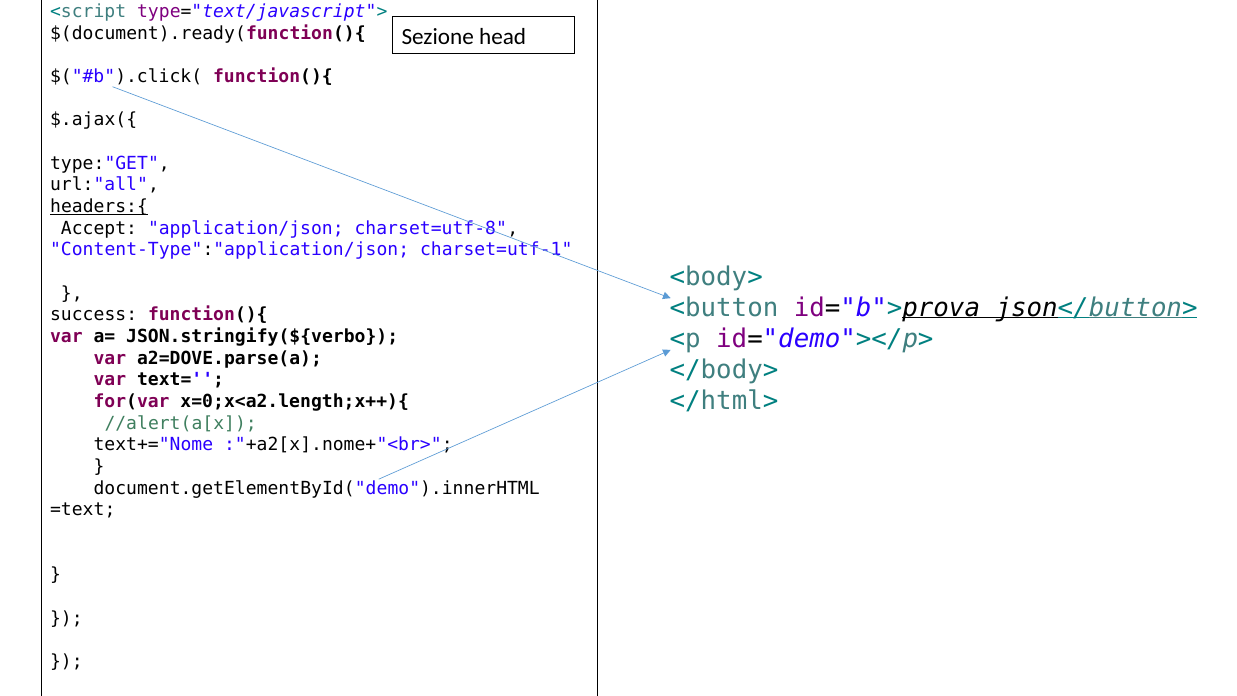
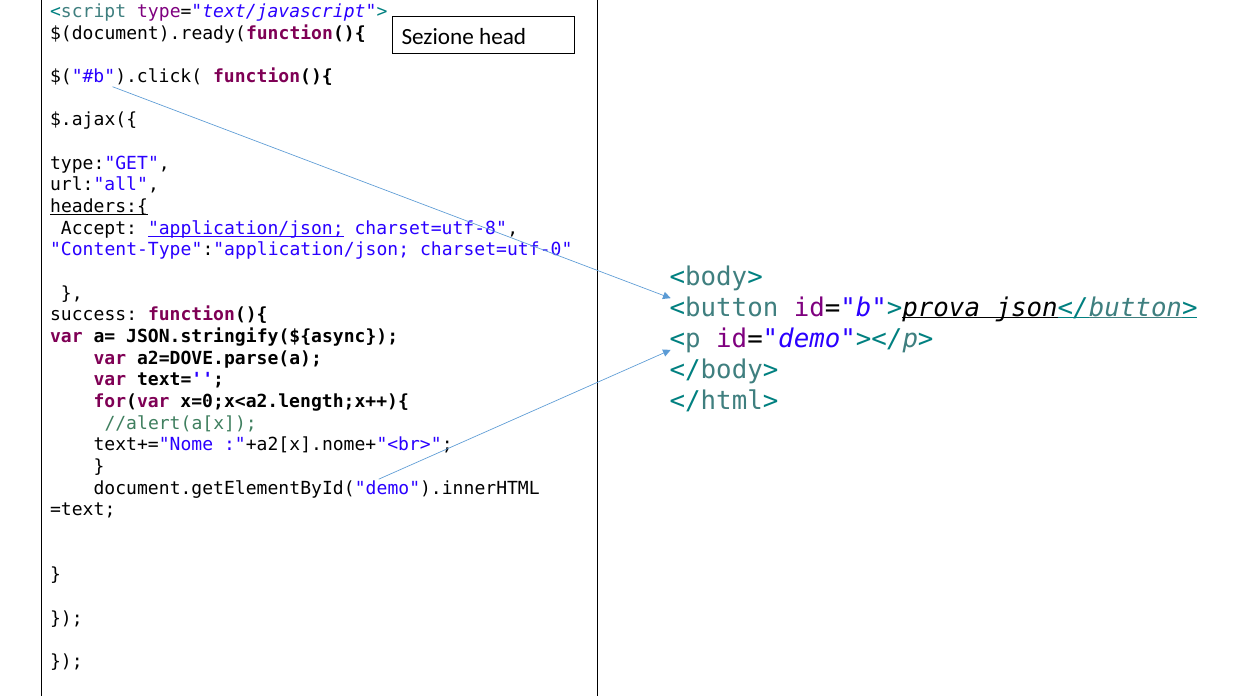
application/json underline: none -> present (246, 228)
charset=utf-1: charset=utf-1 -> charset=utf-0 (496, 250)
JSON.stringify(${verbo: JSON.stringify(${verbo -> JSON.stringify(${async (262, 337)
